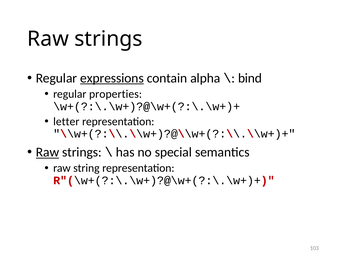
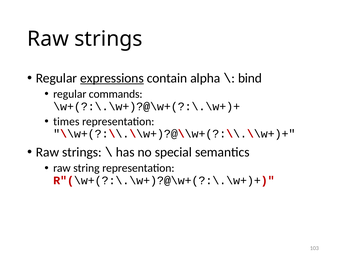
properties: properties -> commands (116, 94)
letter: letter -> times (66, 121)
Raw underline: present -> none (48, 152)
